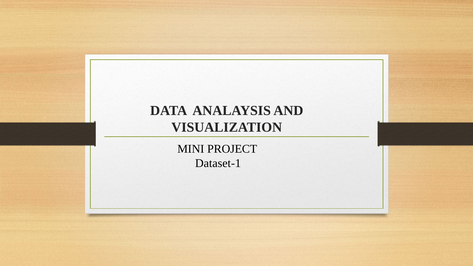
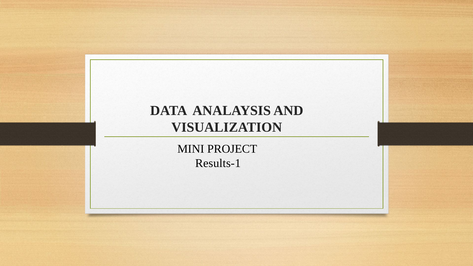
Dataset-1: Dataset-1 -> Results-1 (218, 163)
